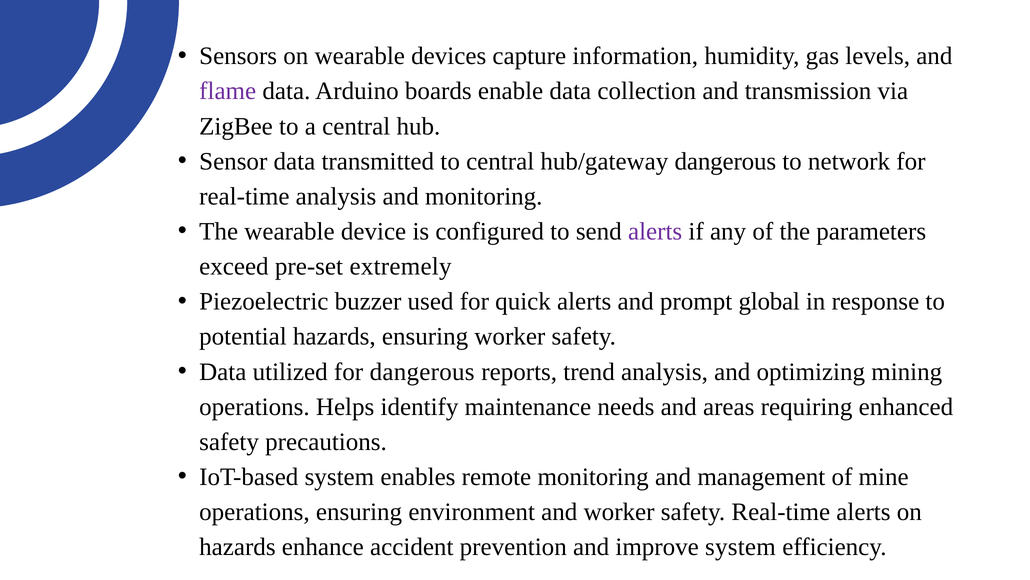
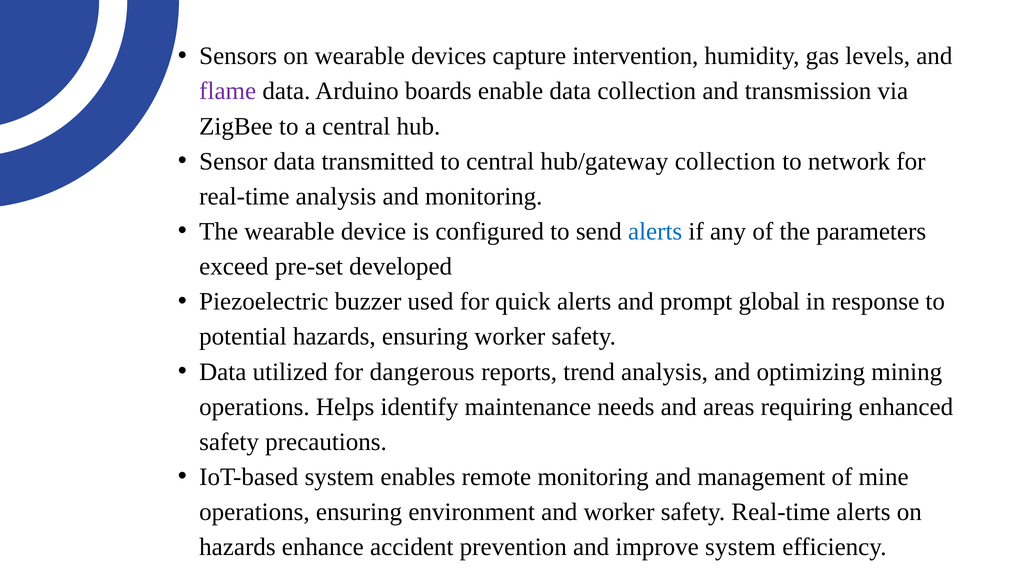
information: information -> intervention (635, 56)
hub/gateway dangerous: dangerous -> collection (725, 161)
alerts colour: purple -> blue (655, 231)
extremely: extremely -> developed (401, 266)
